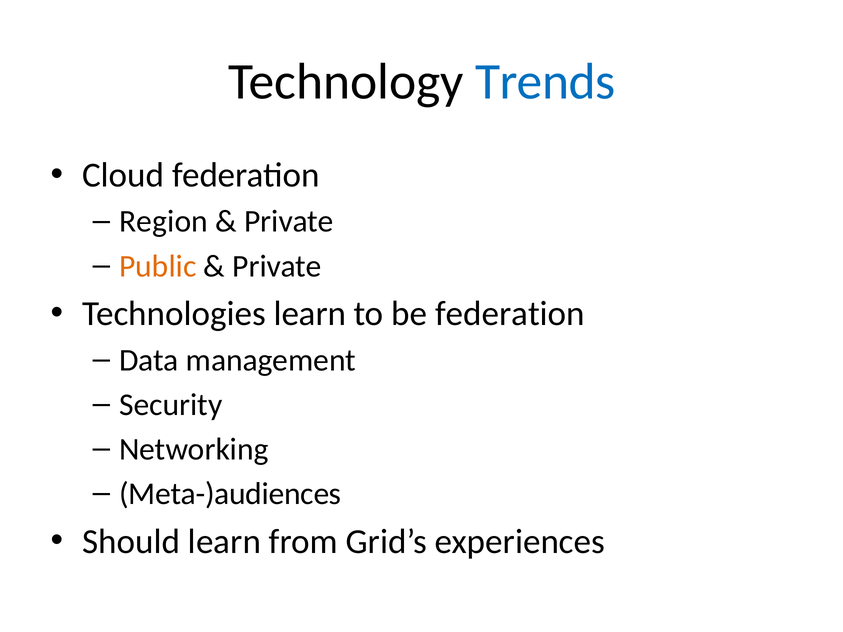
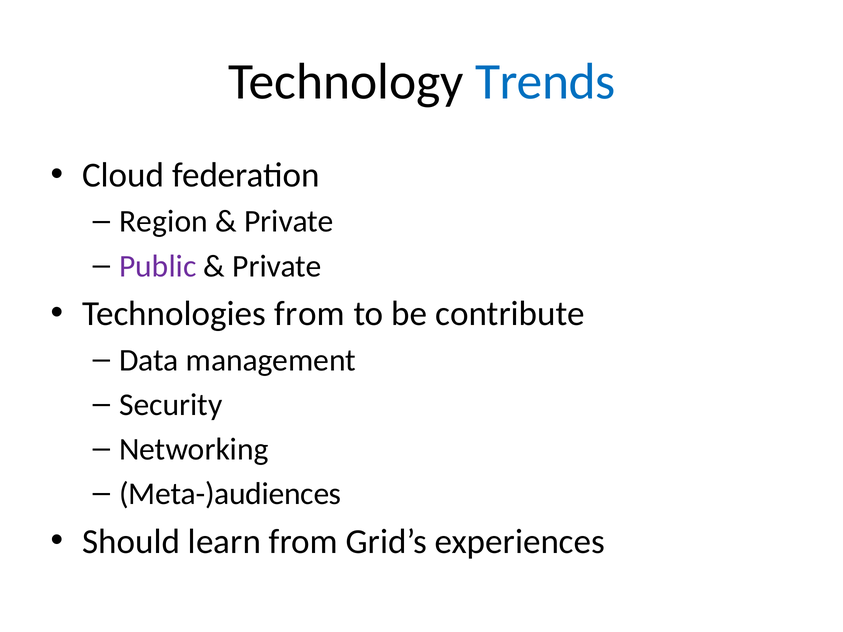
Public colour: orange -> purple (158, 266)
Technologies learn: learn -> from (310, 314)
be federation: federation -> contribute (510, 314)
